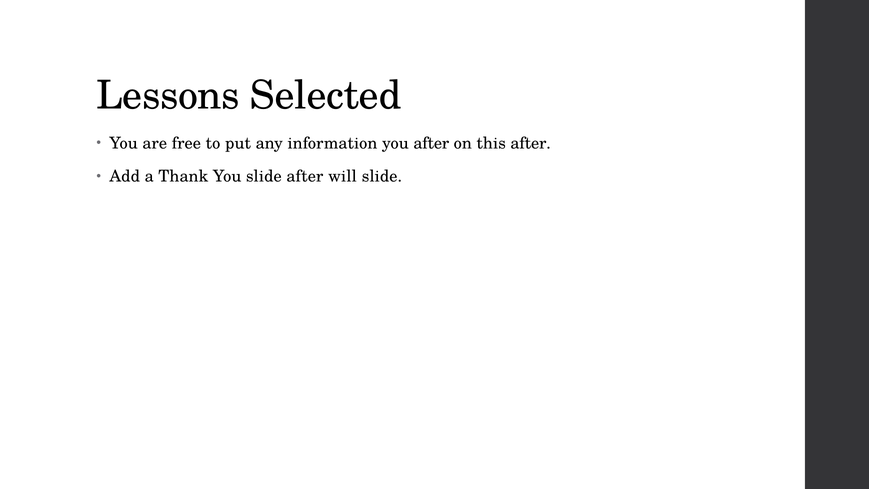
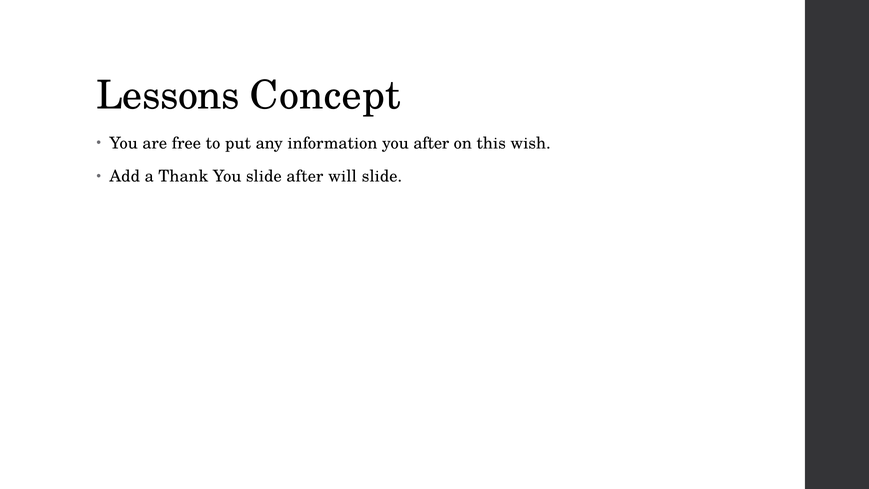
Selected: Selected -> Concept (325, 96)
this after: after -> wish (531, 143)
